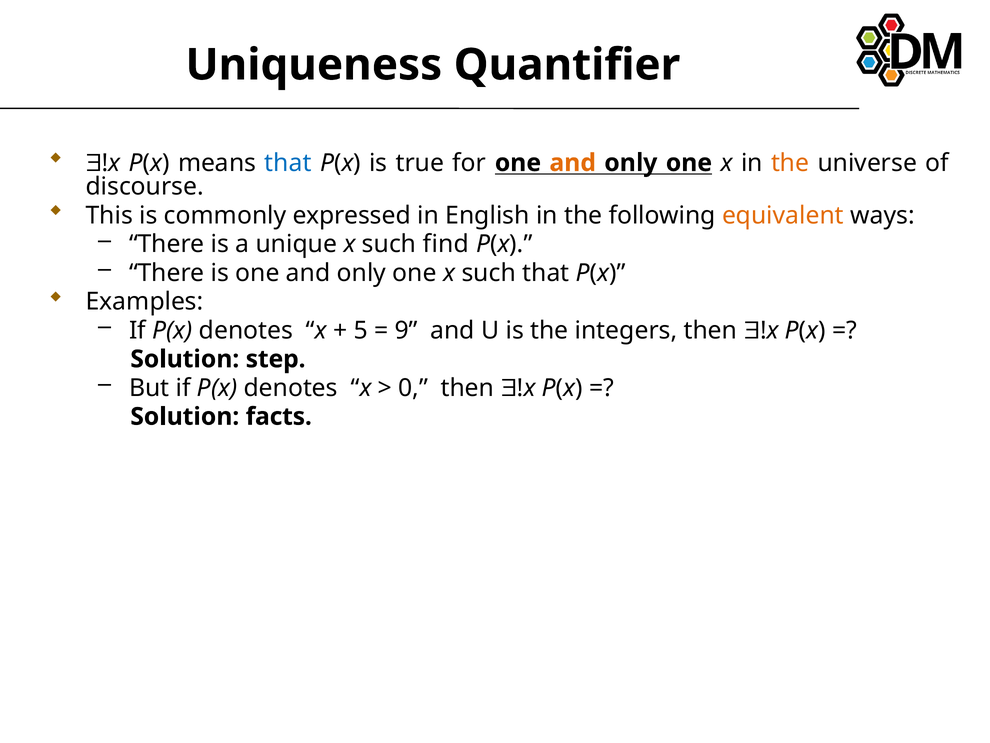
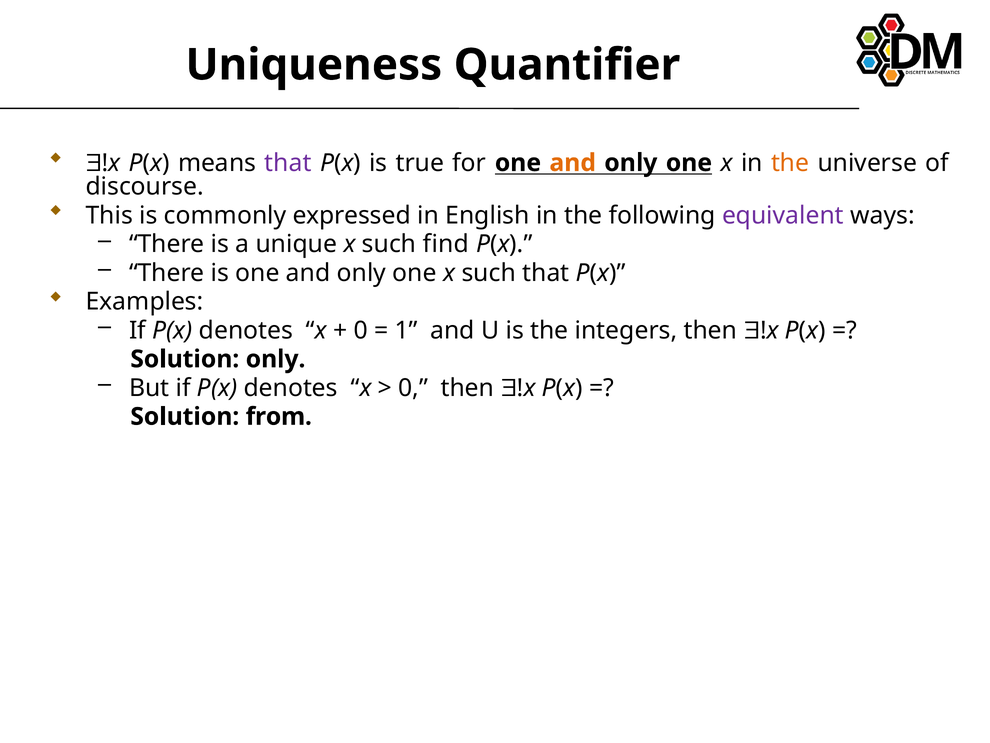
that colour: blue -> purple (288, 163)
equivalent colour: orange -> purple (783, 215)
5: 5 -> 0 (361, 330)
9: 9 -> 1 (406, 330)
Solution step: step -> only (276, 359)
facts: facts -> from (279, 416)
